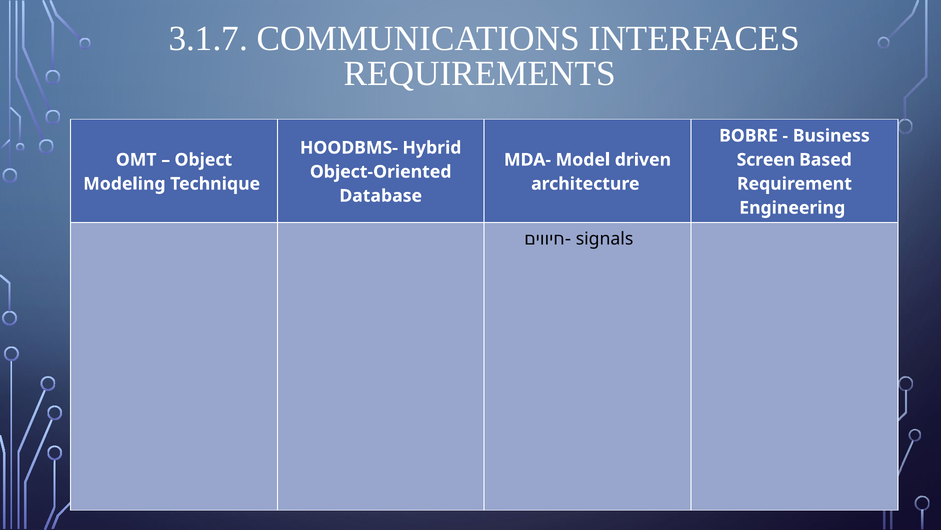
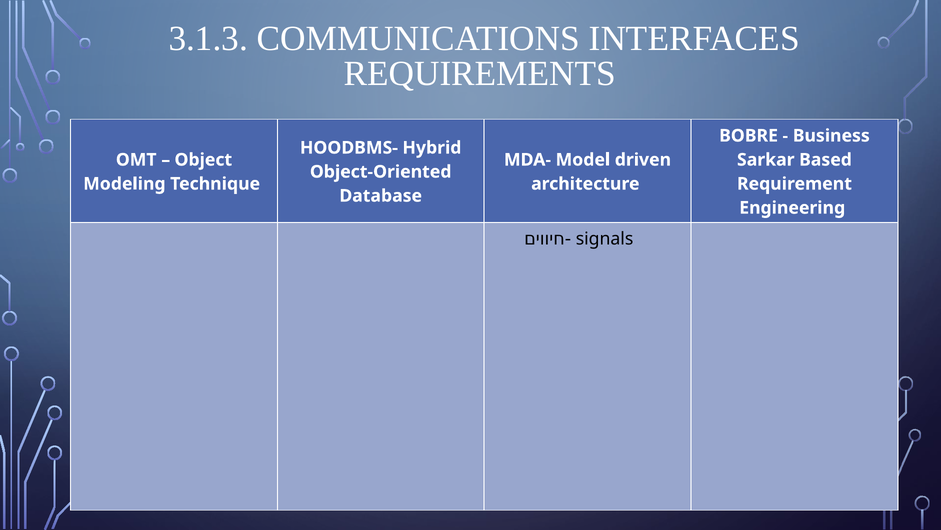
3.1.7: 3.1.7 -> 3.1.3 (208, 38)
Screen: Screen -> Sarkar (766, 160)
